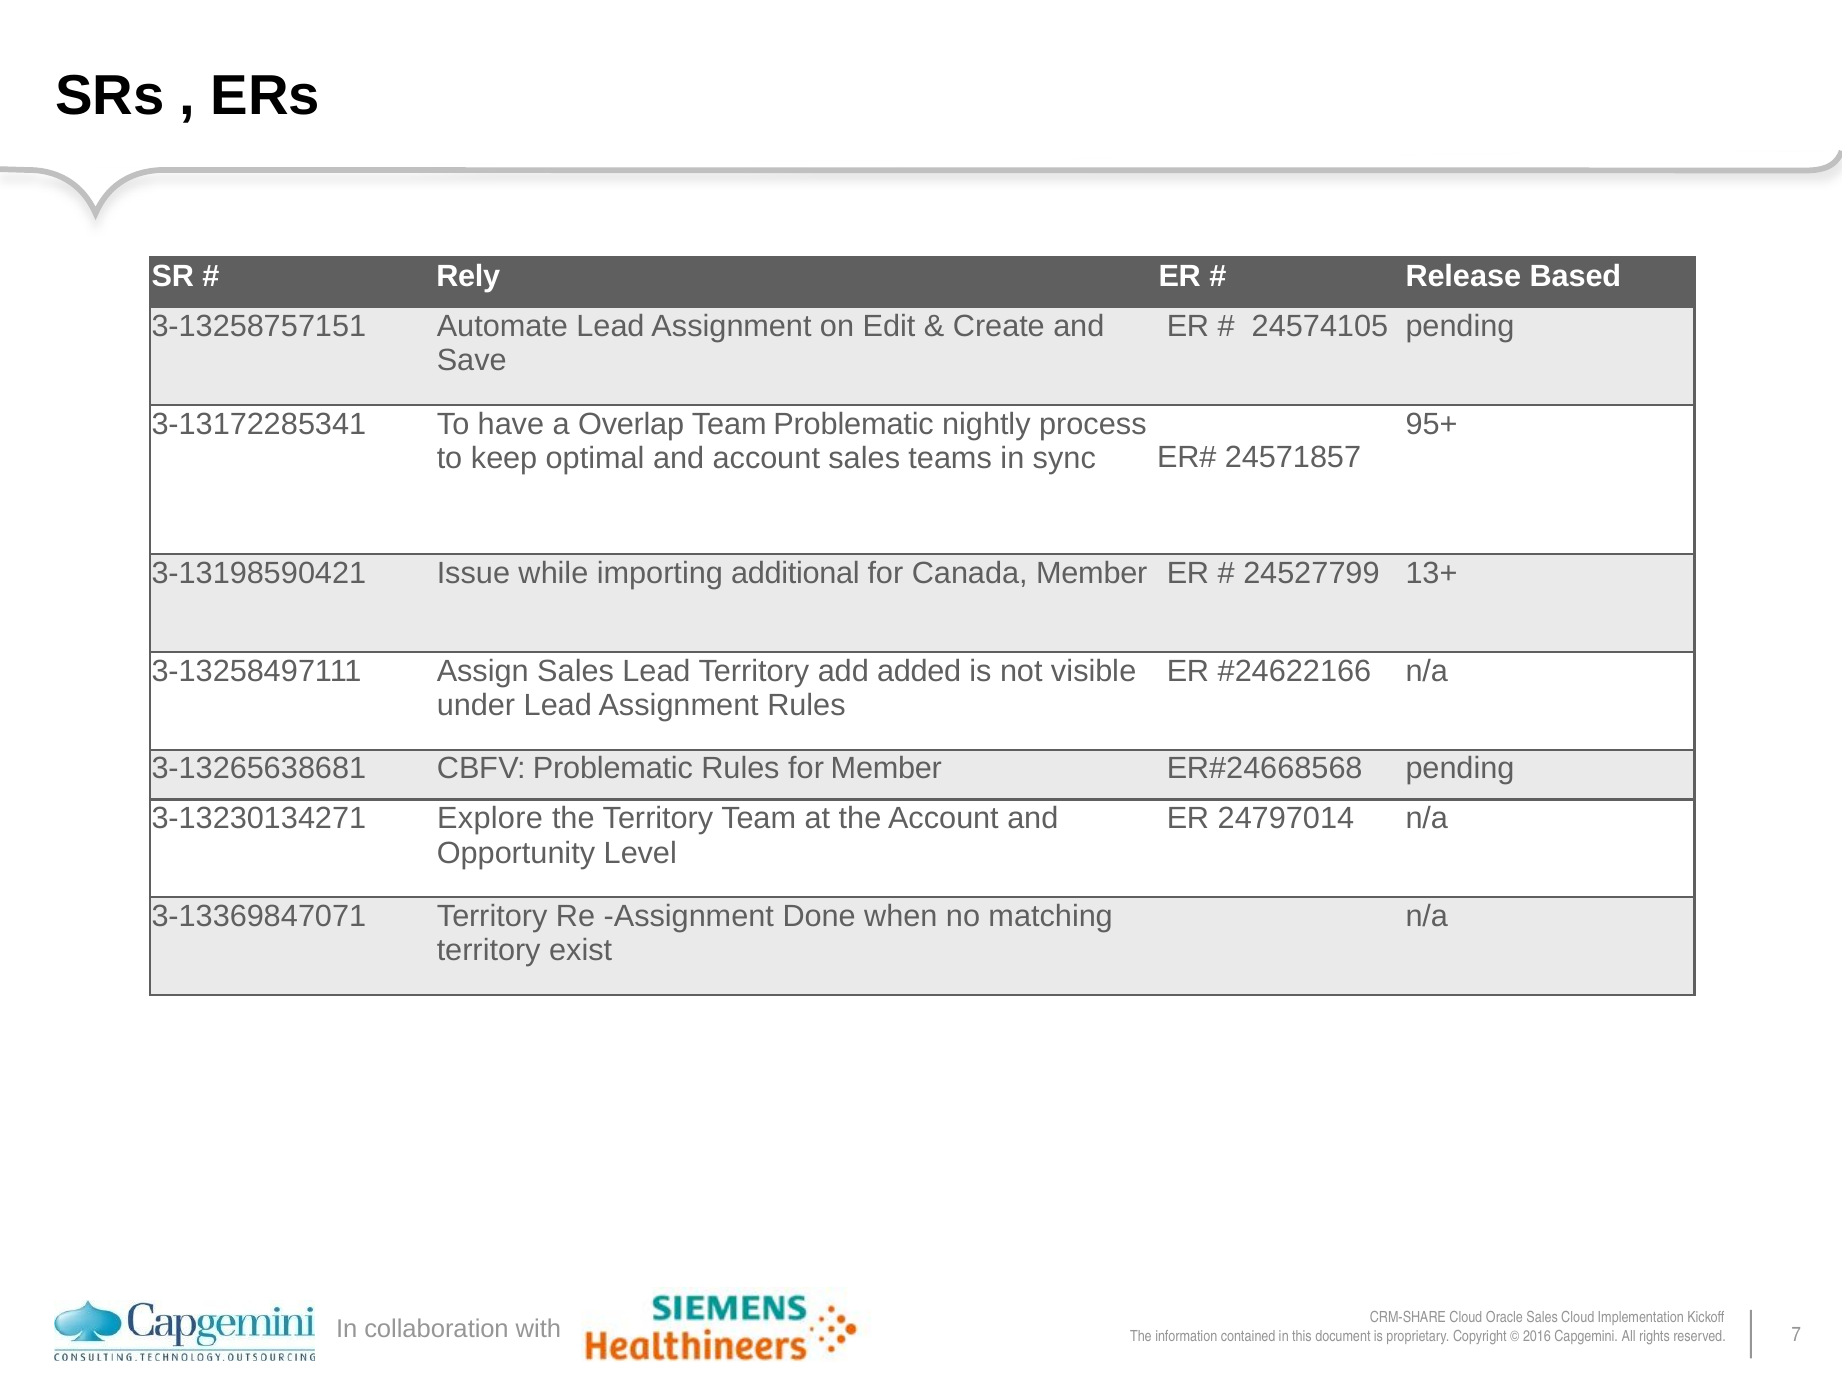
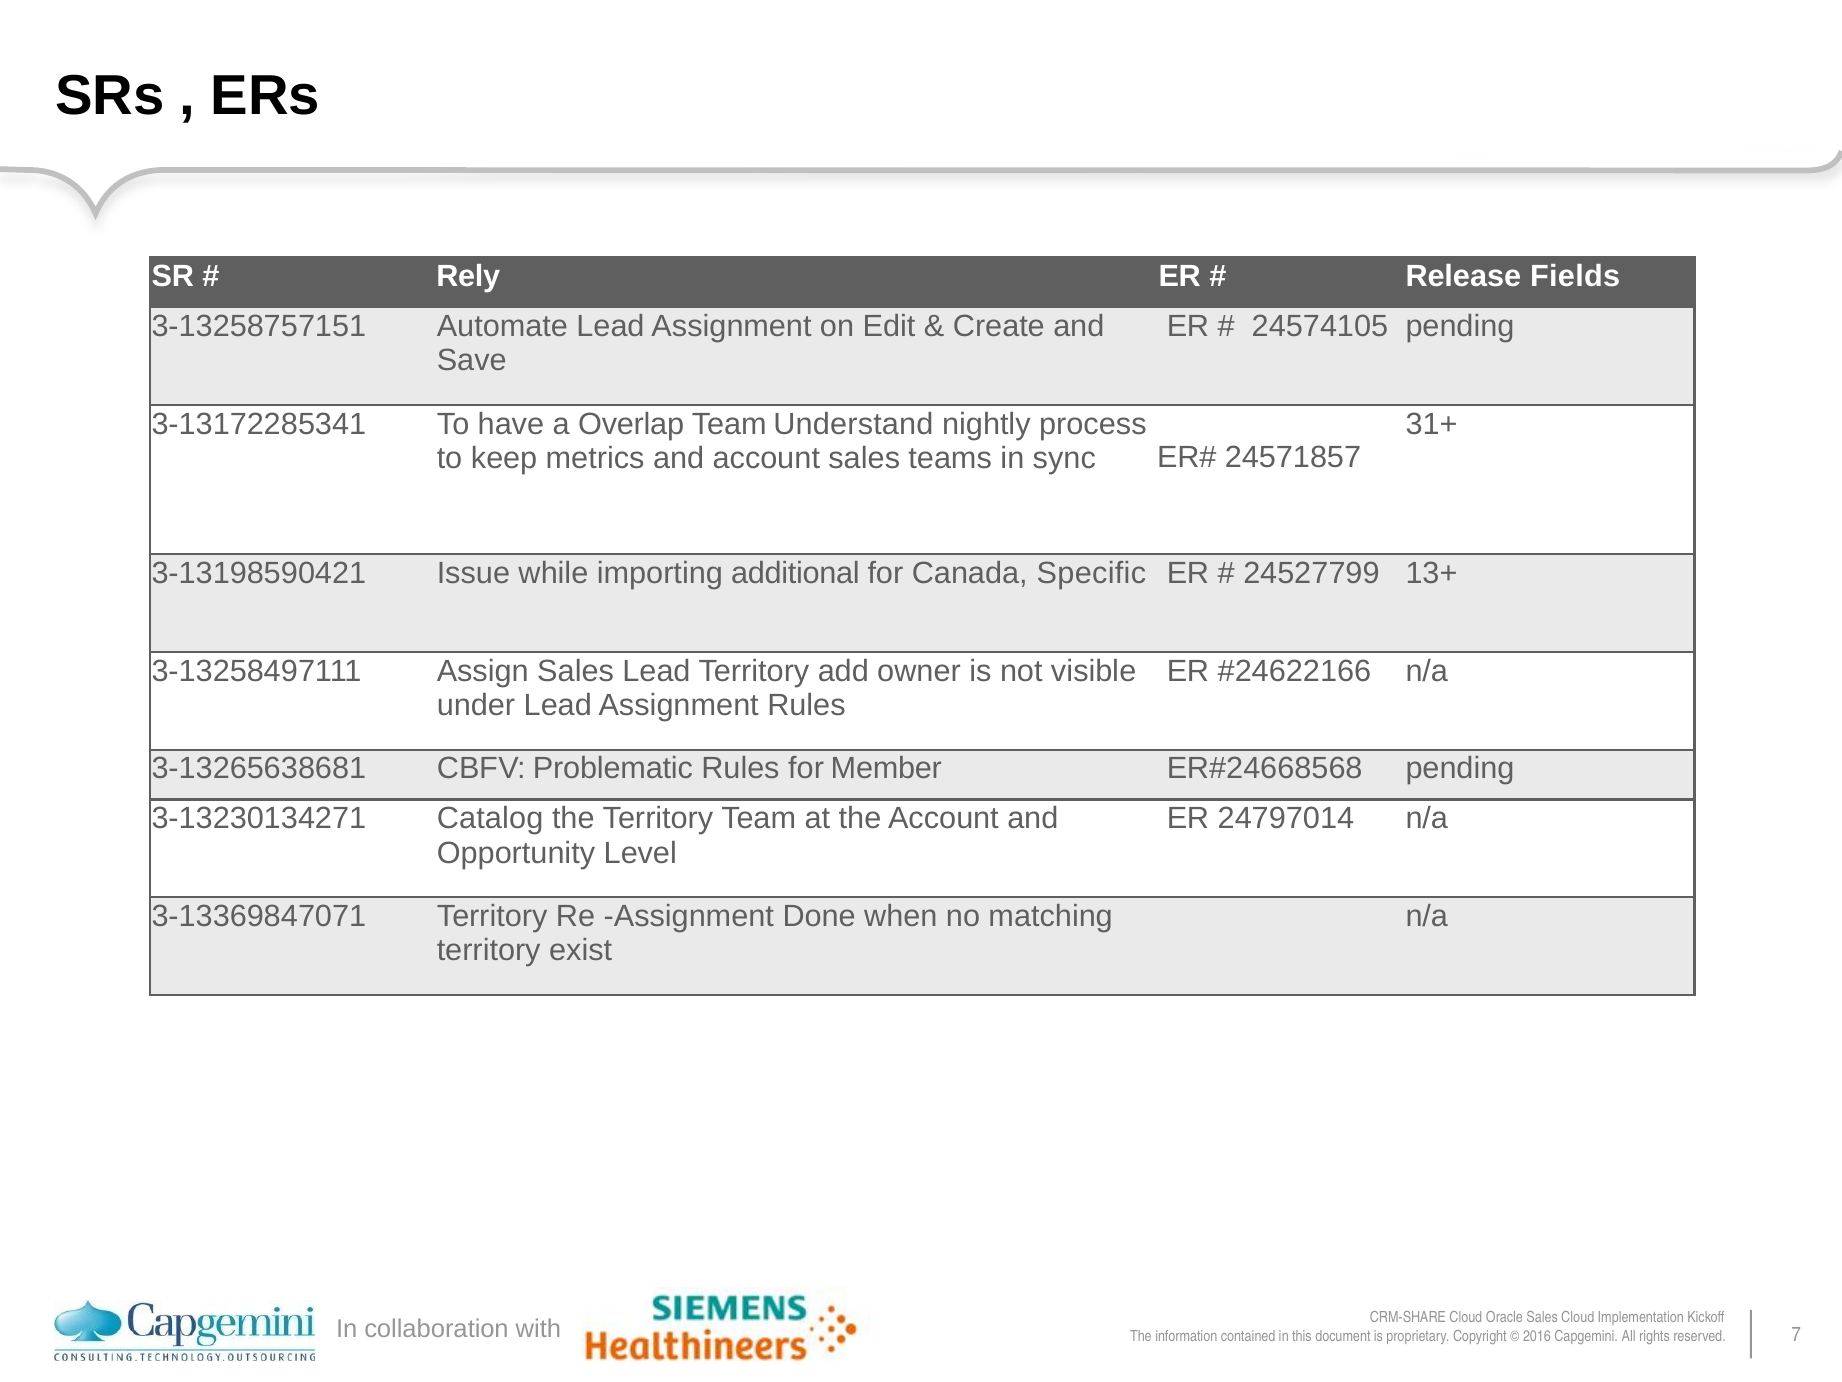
Based: Based -> Fields (1575, 277)
Team Problematic: Problematic -> Understand (853, 424)
95+: 95+ -> 31+ (1431, 424)
optimal: optimal -> metrics (595, 458)
Canada Member: Member -> Specific (1091, 573)
added: added -> owner (919, 671)
Explore: Explore -> Catalog (490, 818)
